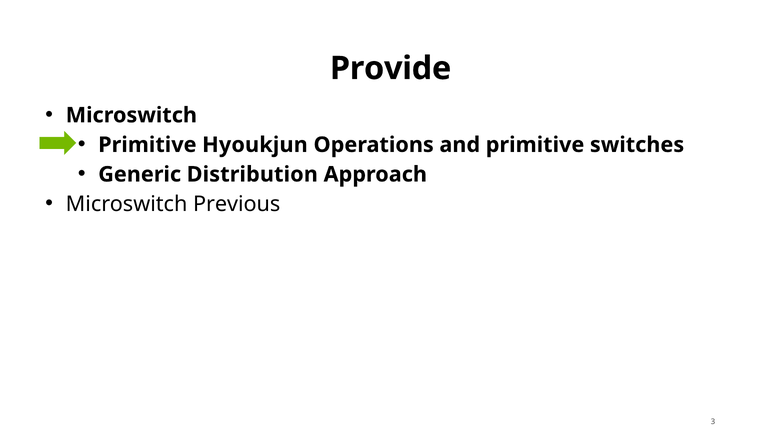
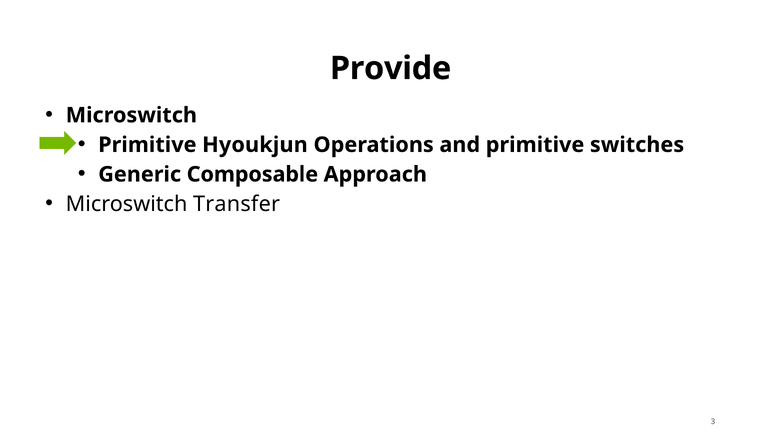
Distribution: Distribution -> Composable (252, 175)
Previous: Previous -> Transfer (237, 204)
